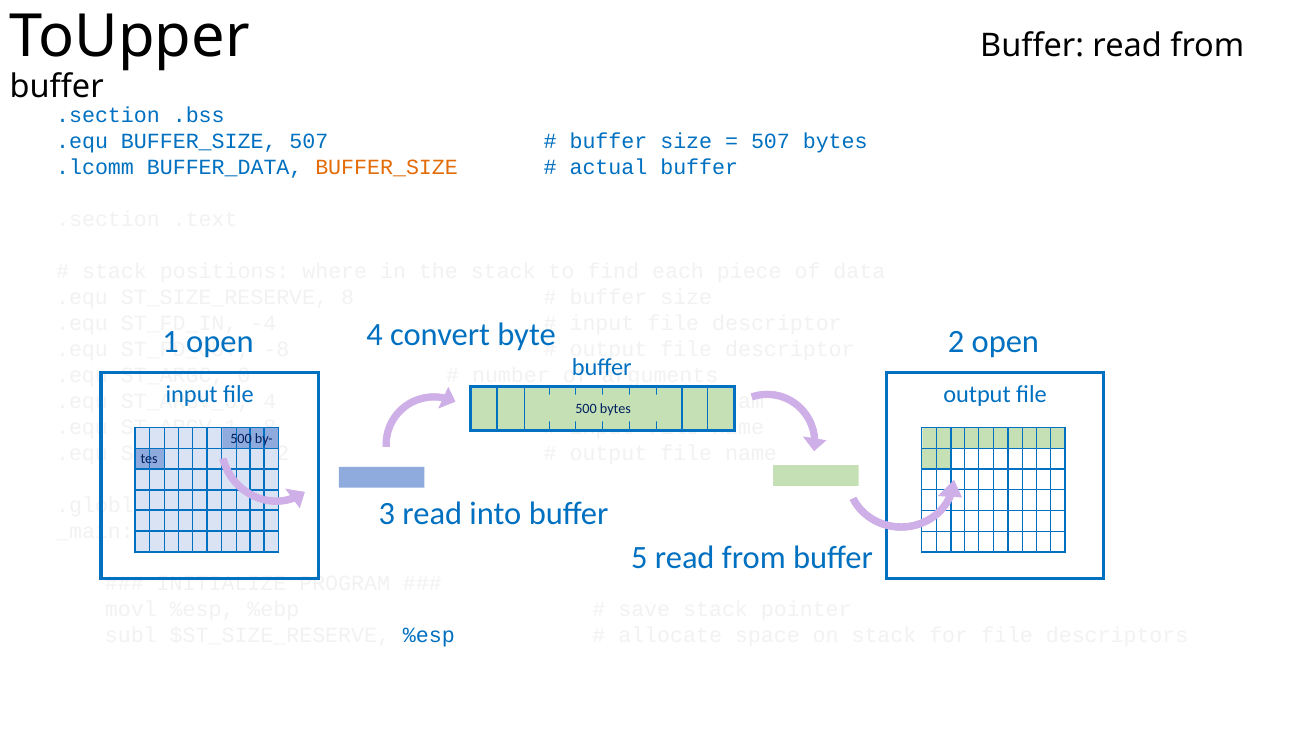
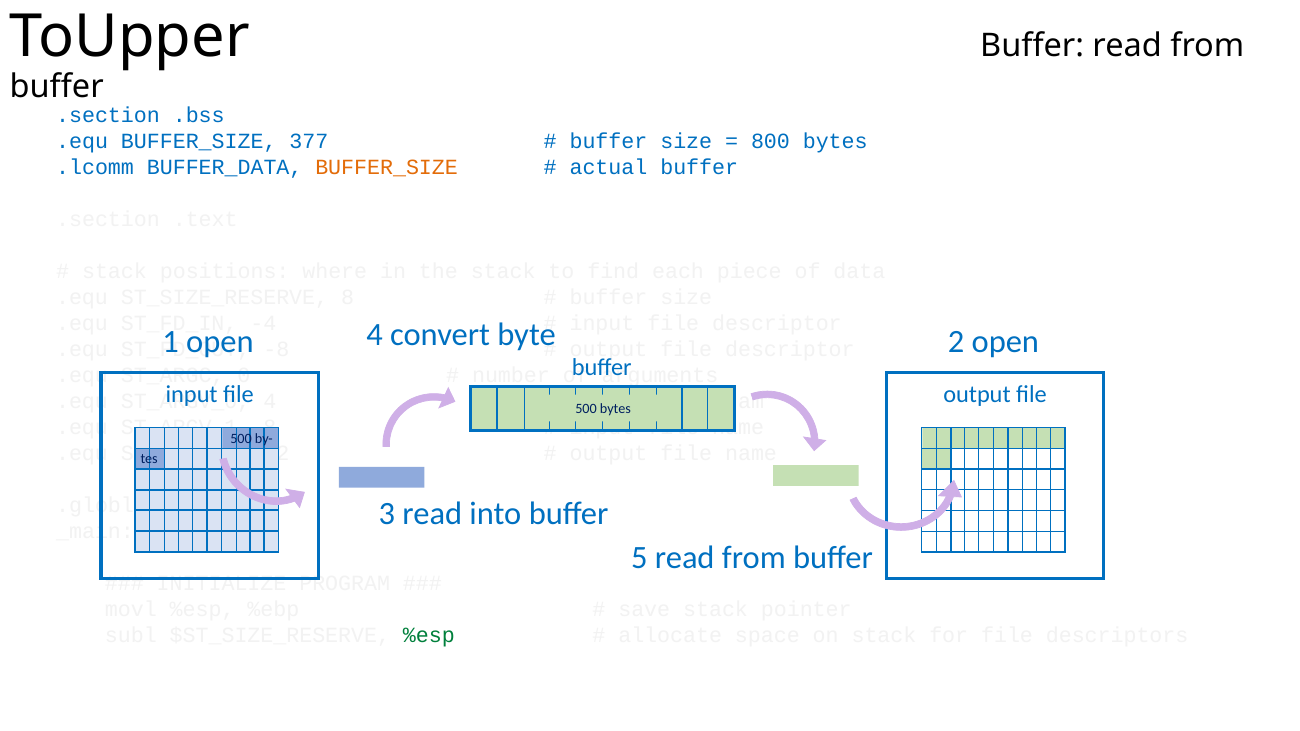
BUFFER_SIZE 507: 507 -> 377 (309, 142)
507: 507 -> 800 (770, 142)
%esp colour: blue -> green (429, 635)
